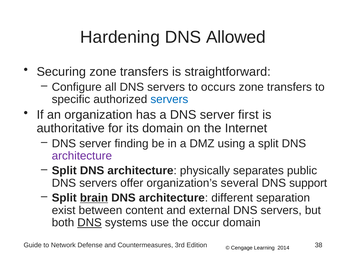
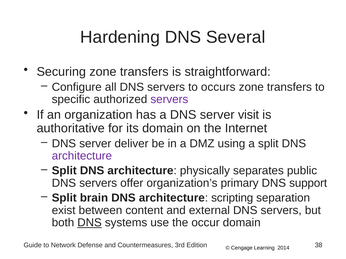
Allowed: Allowed -> Several (236, 37)
servers colour: blue -> purple (169, 100)
first: first -> visit (248, 115)
finding: finding -> deliver (132, 144)
several: several -> primary (240, 183)
brain underline: present -> none (94, 198)
different: different -> scripting (232, 198)
